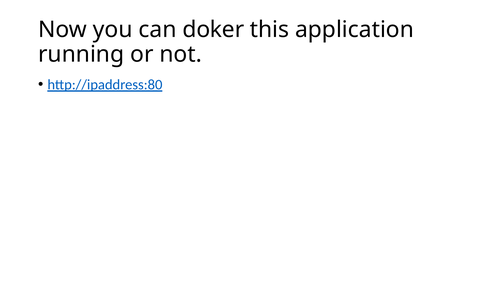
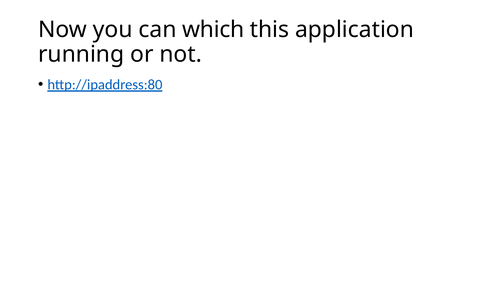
doker: doker -> which (213, 30)
